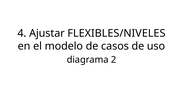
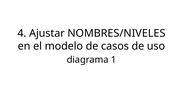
FLEXIBLES/NIVELES: FLEXIBLES/NIVELES -> NOMBRES/NIVELES (116, 33)
2: 2 -> 1 (114, 60)
